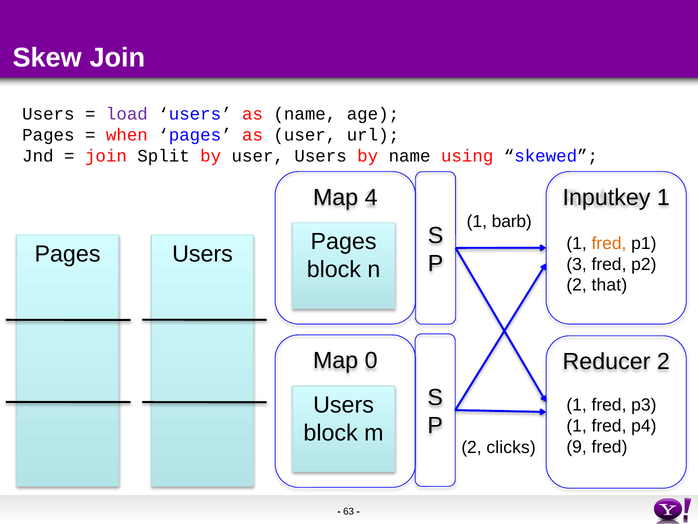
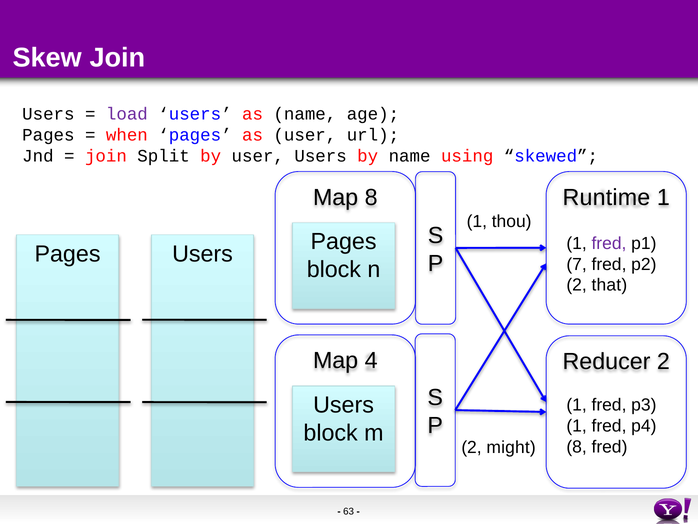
Map 4: 4 -> 8 (371, 197)
Inputkey: Inputkey -> Runtime (606, 197)
barb: barb -> thou (512, 221)
fred colour: orange -> purple (609, 243)
3: 3 -> 7 (577, 264)
0: 0 -> 4 (371, 360)
9: 9 -> 8 (577, 447)
clicks: clicks -> might (511, 447)
